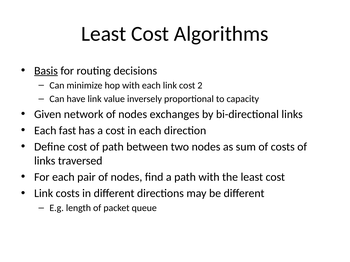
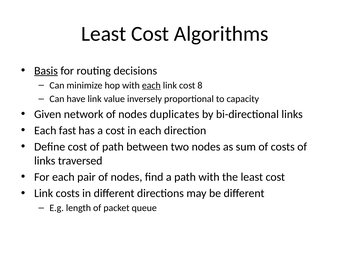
each underline: none -> present (151, 85)
2: 2 -> 8 (200, 85)
exchanges: exchanges -> duplicates (175, 114)
